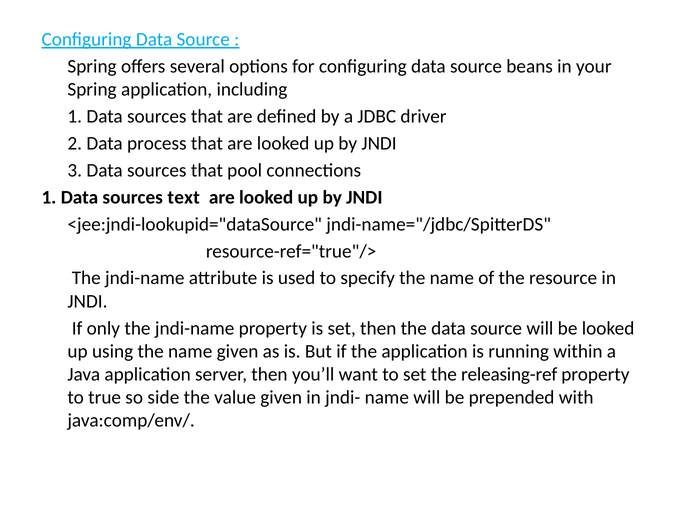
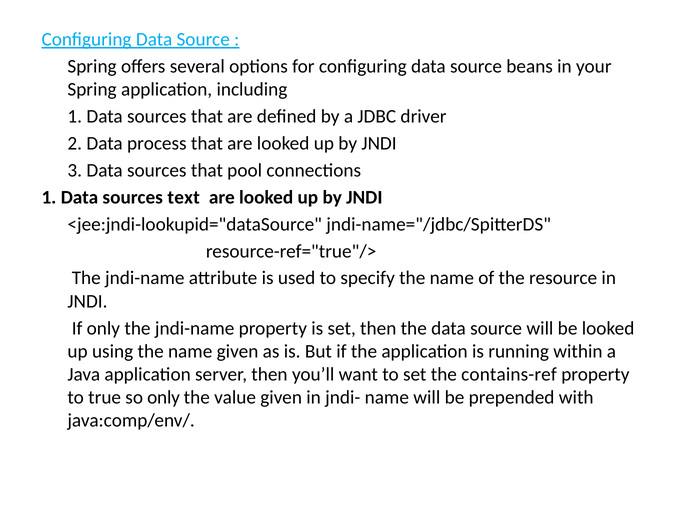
releasing-ref: releasing-ref -> contains-ref (509, 374)
so side: side -> only (164, 397)
